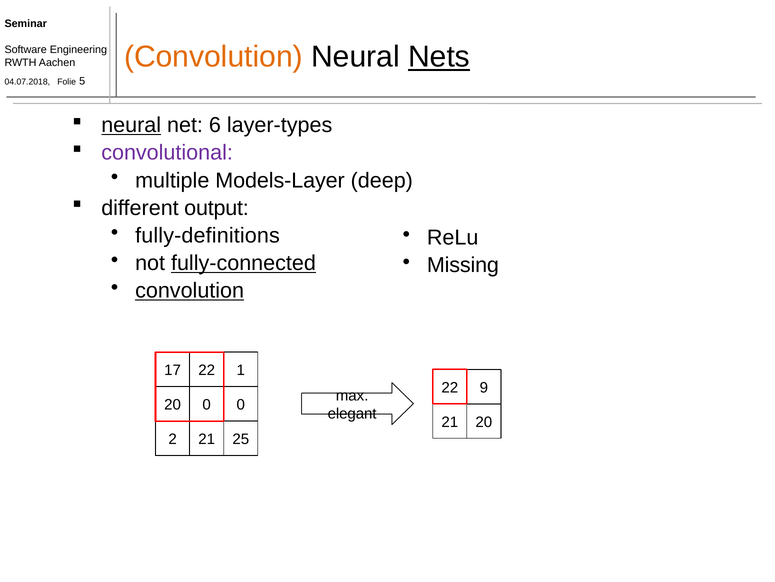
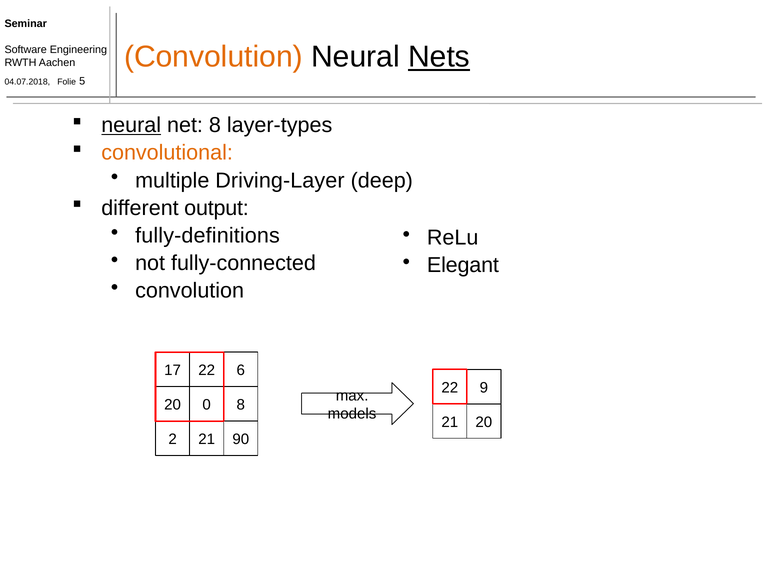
net 6: 6 -> 8 (215, 125)
convolutional colour: purple -> orange (167, 153)
Models-Layer: Models-Layer -> Driving-Layer (280, 180)
fully-connected underline: present -> none (243, 263)
Missing: Missing -> Elegant (463, 265)
convolution underline: present -> none (190, 290)
1: 1 -> 6 (241, 370)
20 0: 0 -> 8 (241, 404)
elegant: elegant -> models (352, 413)
25: 25 -> 90 (241, 439)
